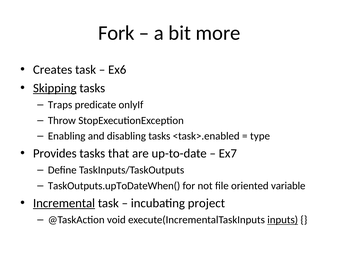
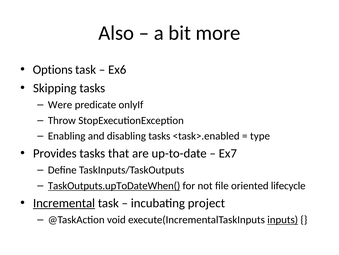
Fork: Fork -> Also (116, 33)
Creates: Creates -> Options (53, 70)
Skipping underline: present -> none (55, 88)
Traps: Traps -> Were (60, 104)
TaskOutputs.upToDateWhen( underline: none -> present (114, 185)
variable: variable -> lifecycle (288, 185)
